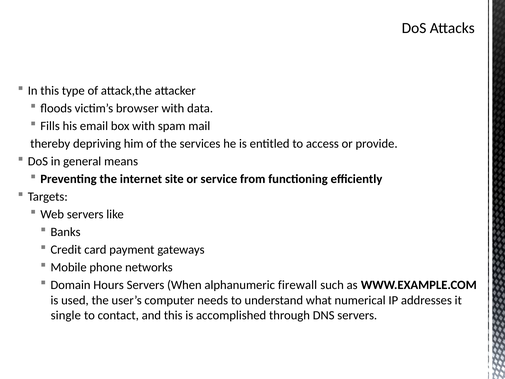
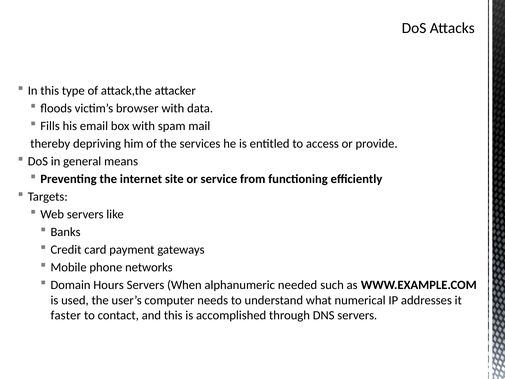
firewall: firewall -> needed (298, 285)
single: single -> faster (66, 315)
